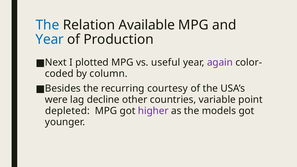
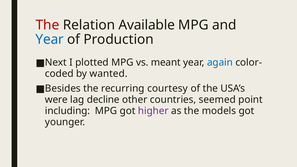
The colour: blue -> red (47, 25)
useful: useful -> meant (166, 62)
again colour: purple -> blue (220, 62)
column: column -> wanted (109, 74)
variable: variable -> seemed (217, 100)
depleted: depleted -> including (67, 111)
